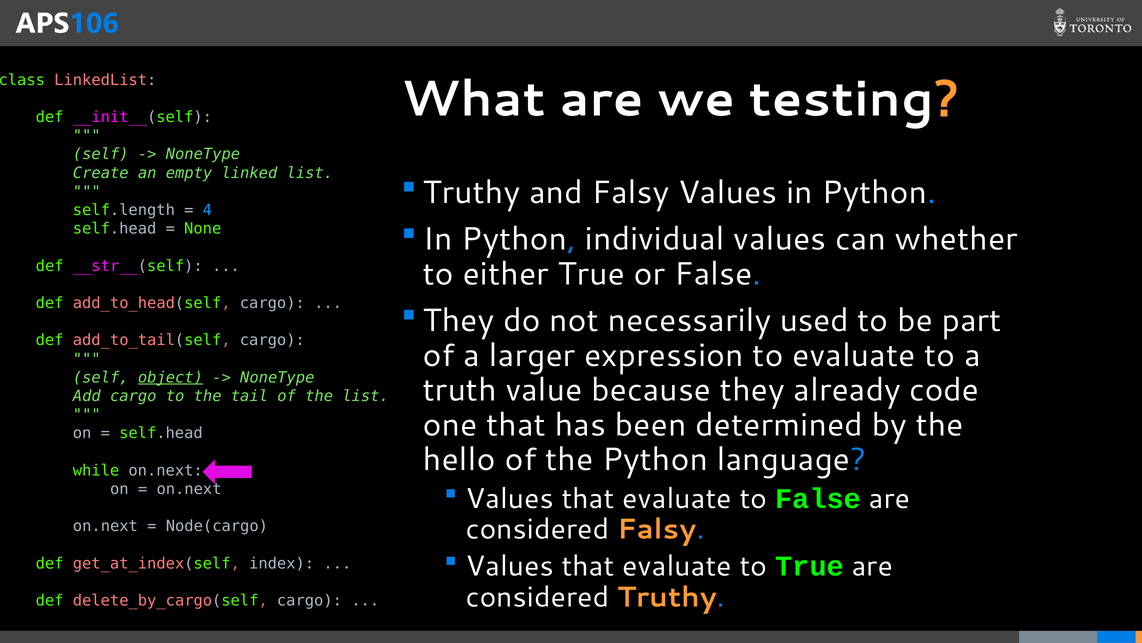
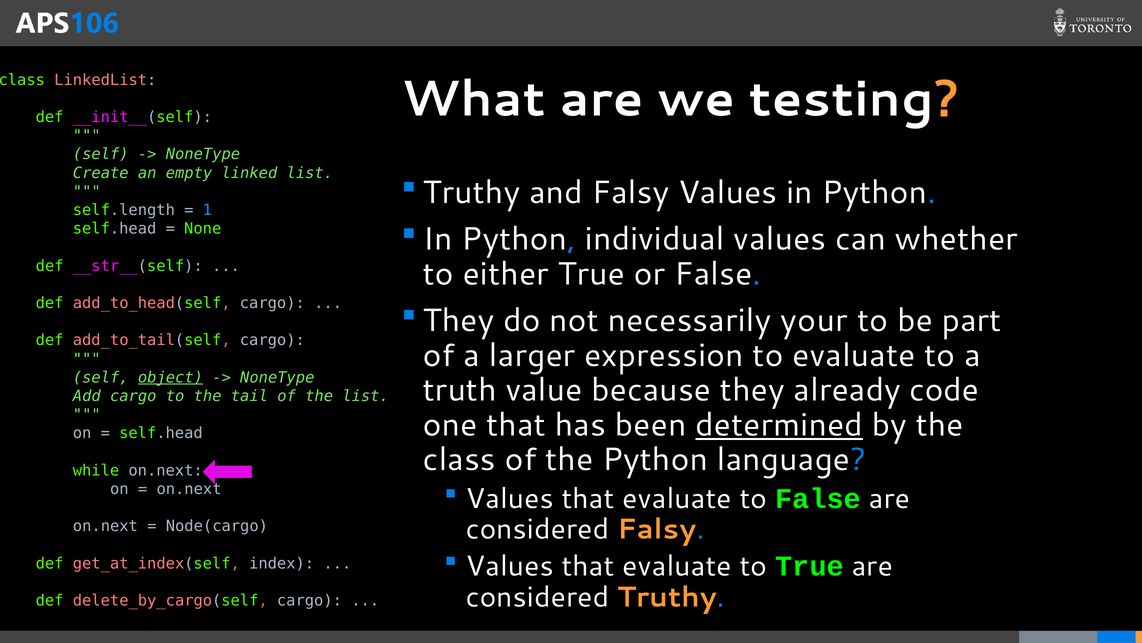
4: 4 -> 1 (207, 210)
used: used -> your (814, 320)
determined underline: none -> present (779, 425)
hello: hello -> class (459, 459)
